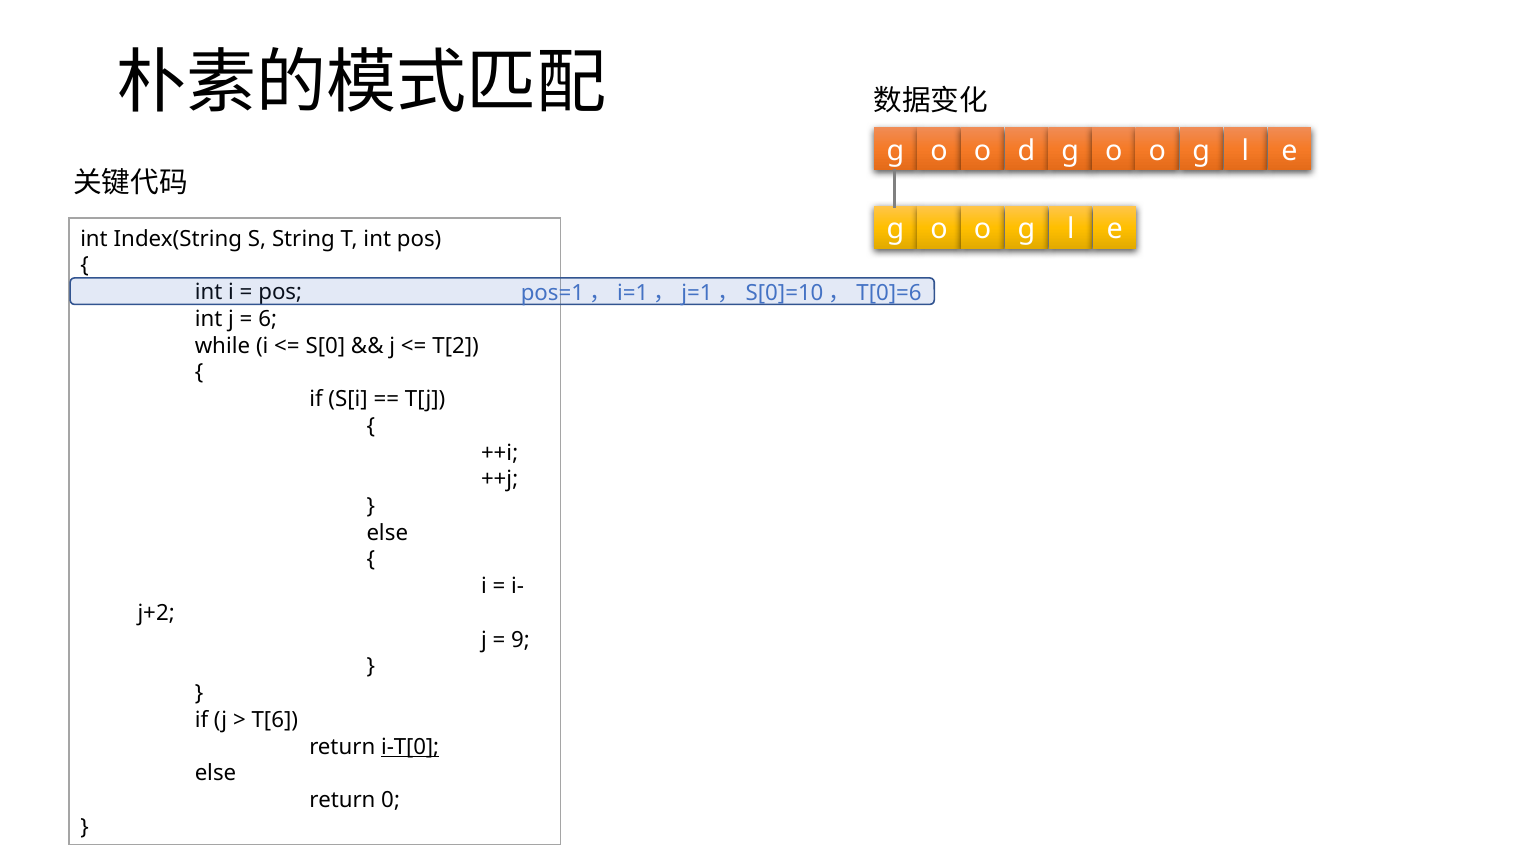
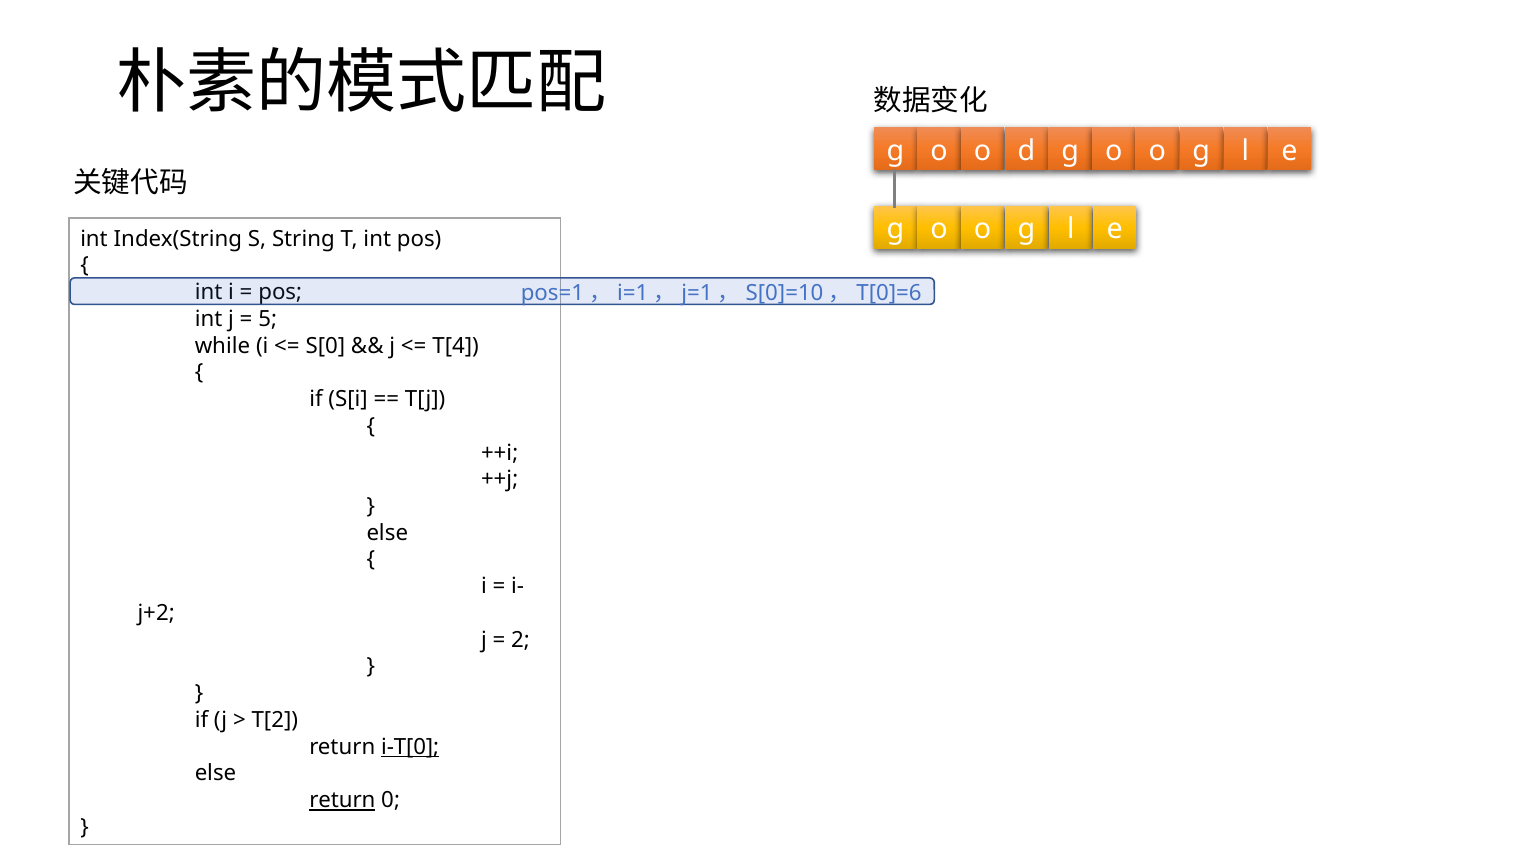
6: 6 -> 5 (268, 319)
T[2: T[2 -> T[4 (456, 346)
9: 9 -> 2 (520, 640)
T[6: T[6 -> T[2 (275, 720)
return underline: none -> present (342, 800)
